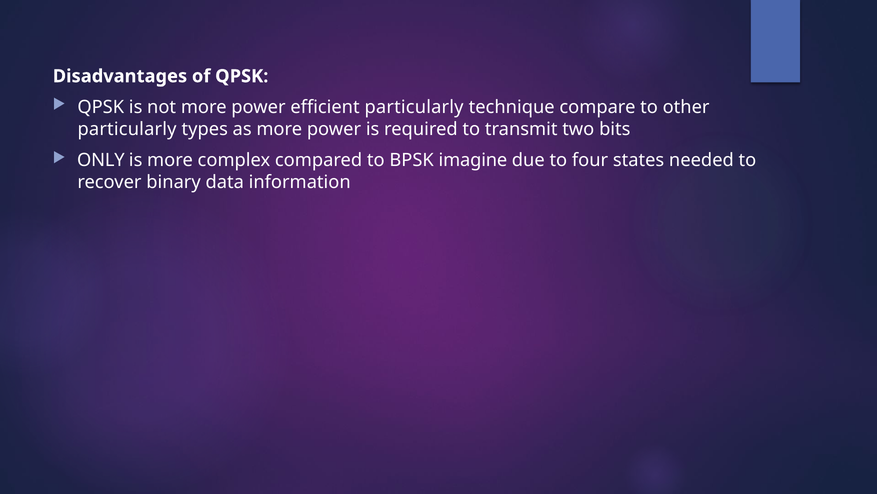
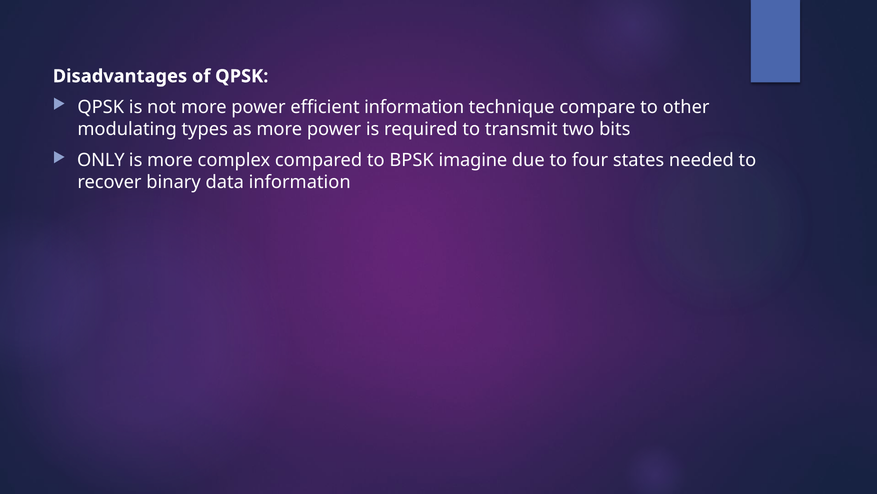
efficient particularly: particularly -> information (414, 107)
particularly: particularly -> modulating (127, 129)
